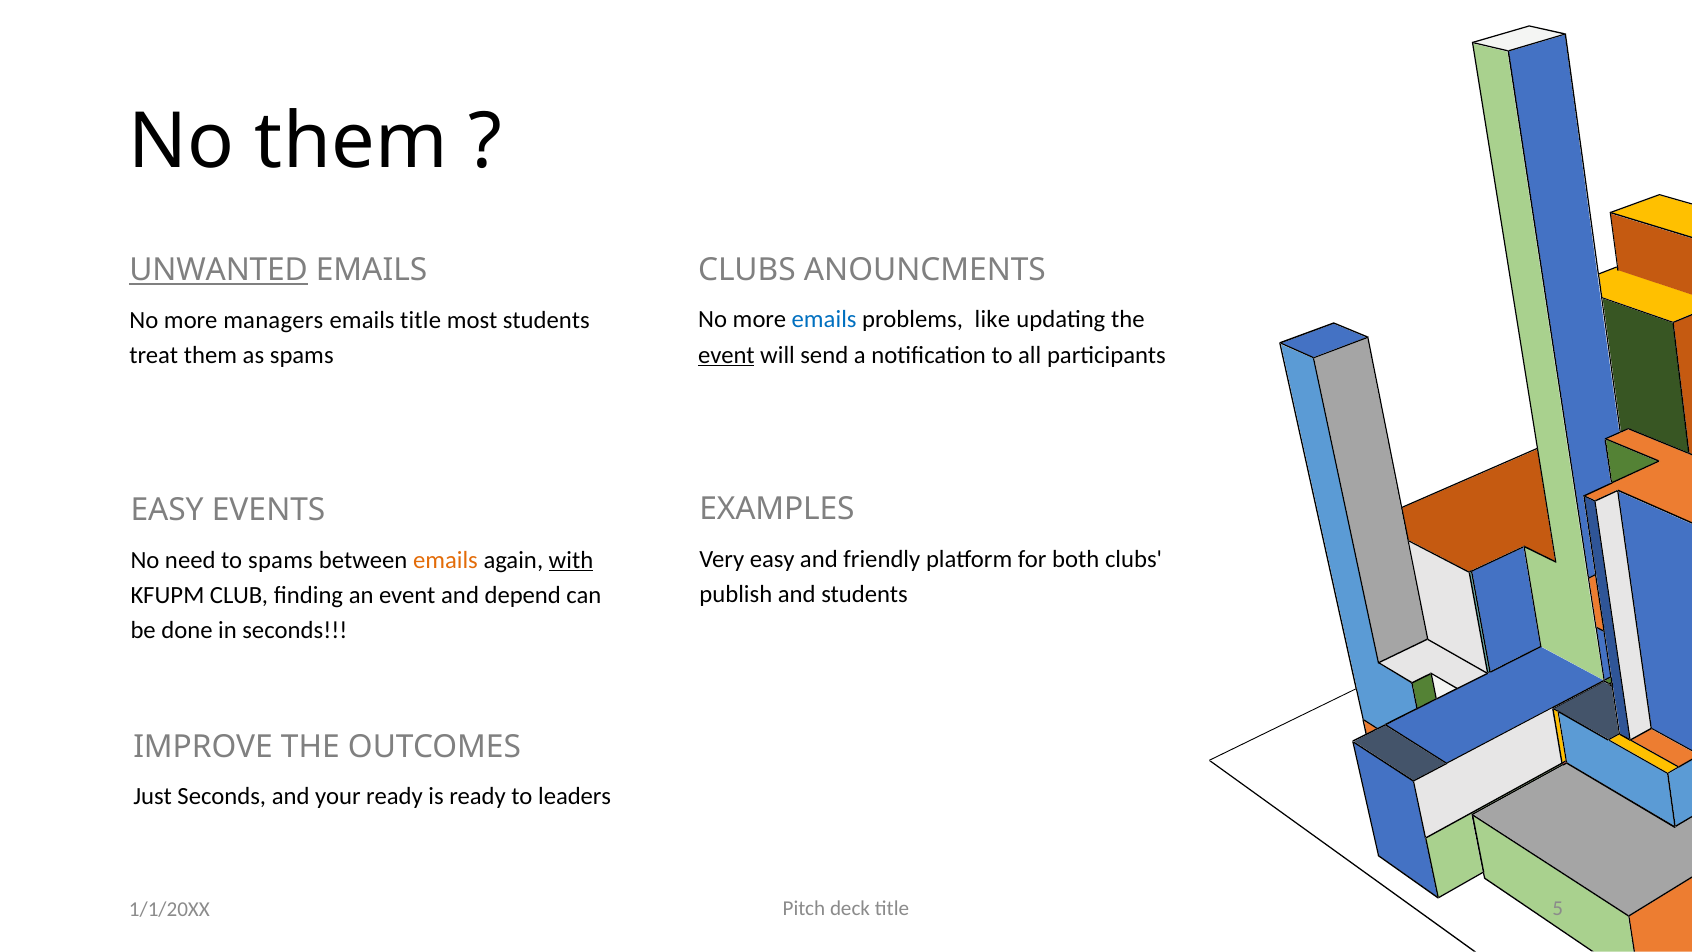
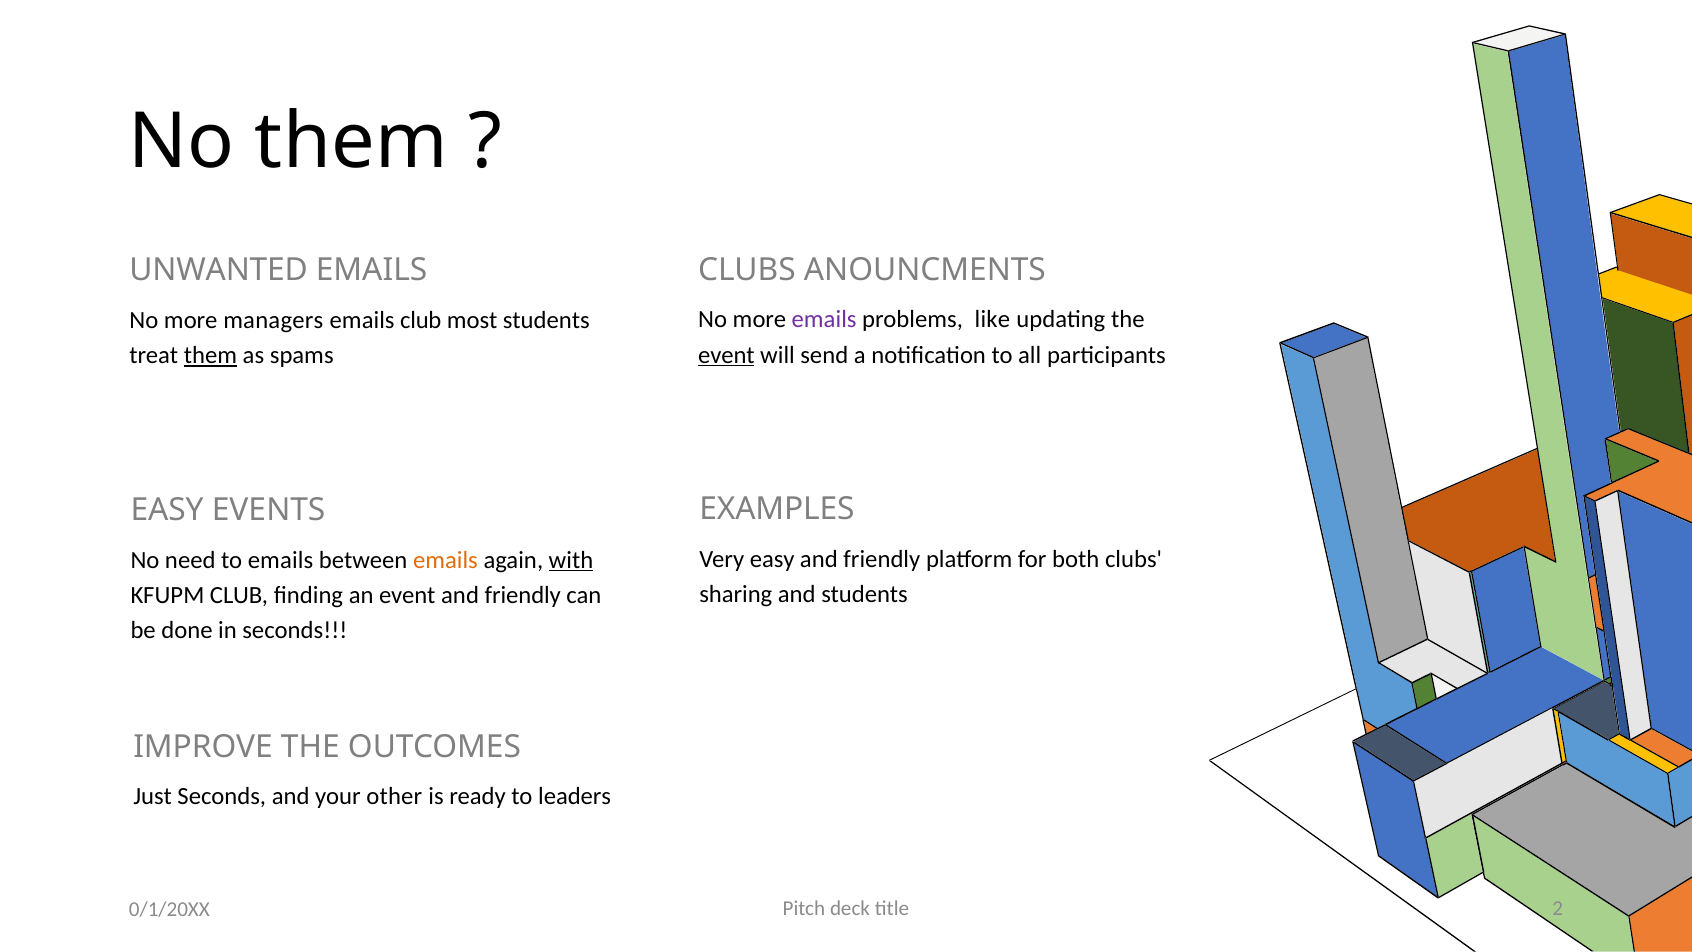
UNWANTED underline: present -> none (219, 270)
emails colour: blue -> purple (824, 320)
emails title: title -> club (421, 320)
them underline: none -> present (210, 355)
to spams: spams -> emails (281, 560)
publish: publish -> sharing (736, 594)
event and depend: depend -> friendly (523, 595)
your ready: ready -> other (394, 796)
5: 5 -> 2 (1558, 909)
1/1/20XX: 1/1/20XX -> 0/1/20XX (169, 909)
